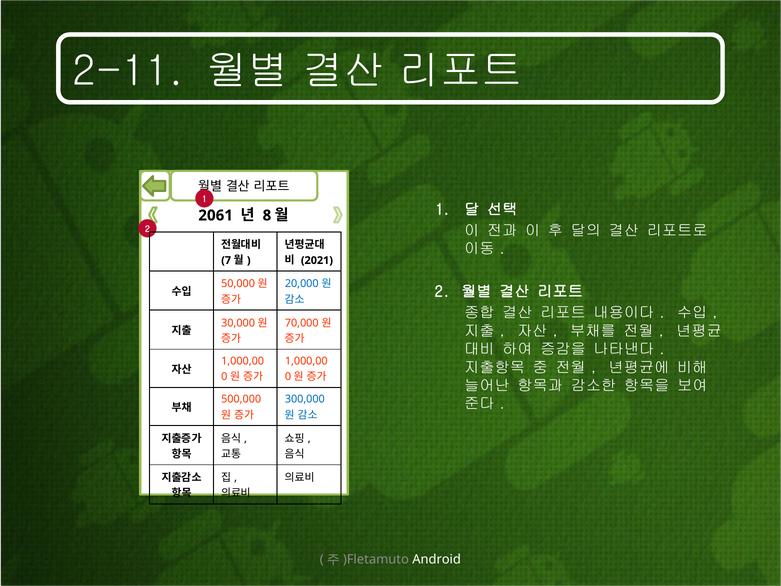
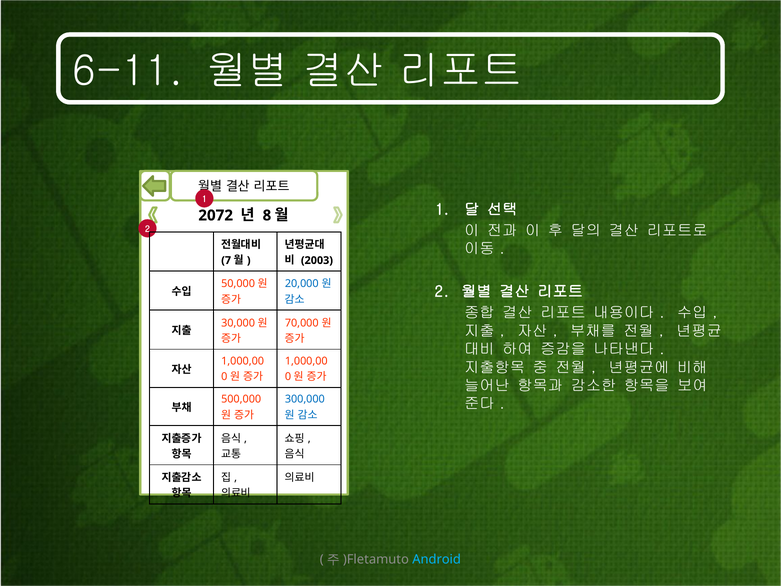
2-11: 2-11 -> 6-11 (128, 71)
2061: 2061 -> 2072 (216, 215)
2021: 2021 -> 2003 (317, 260)
Android colour: white -> light blue (437, 559)
